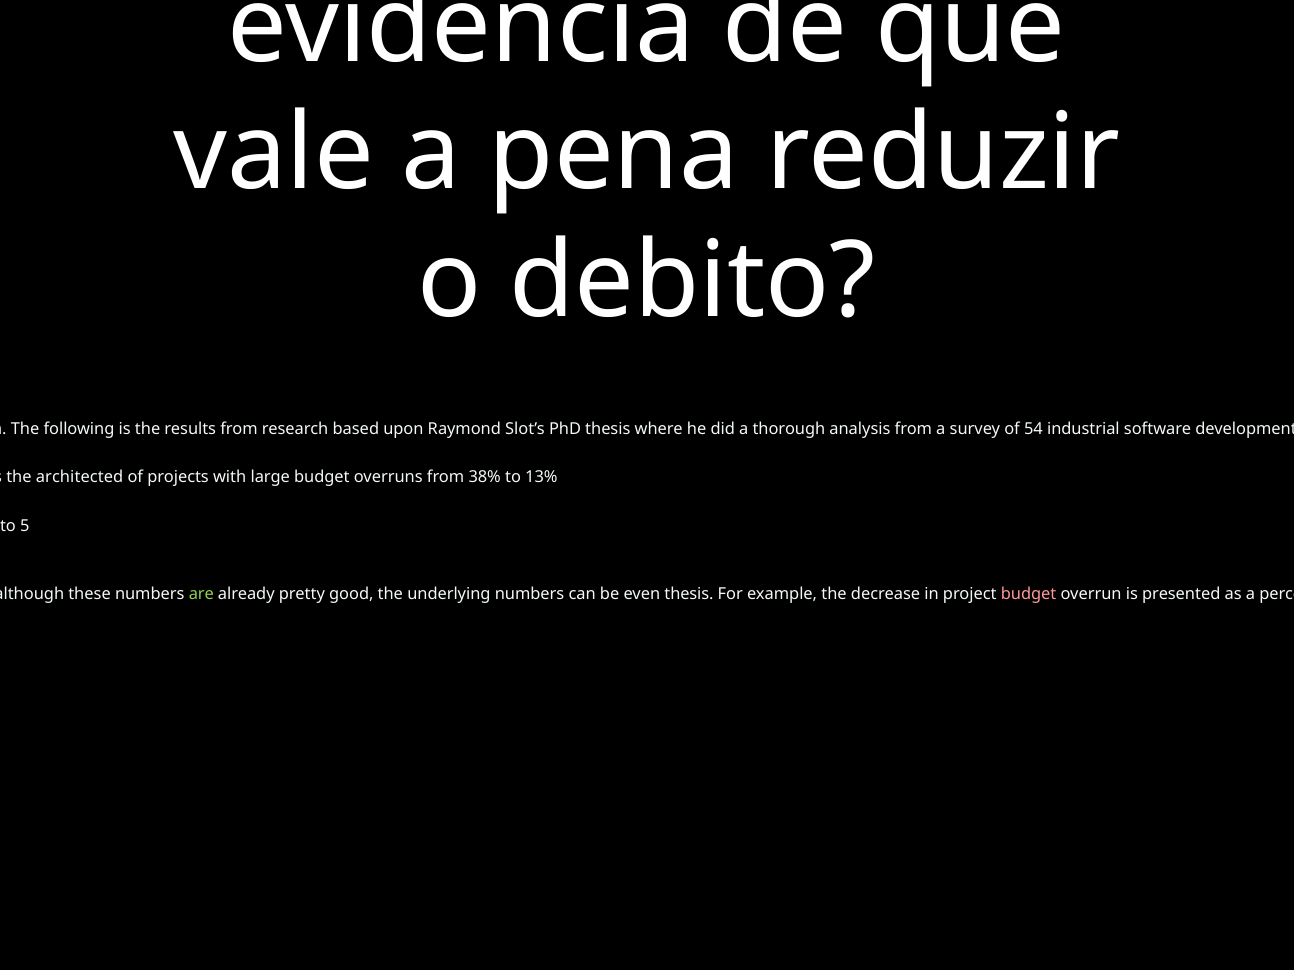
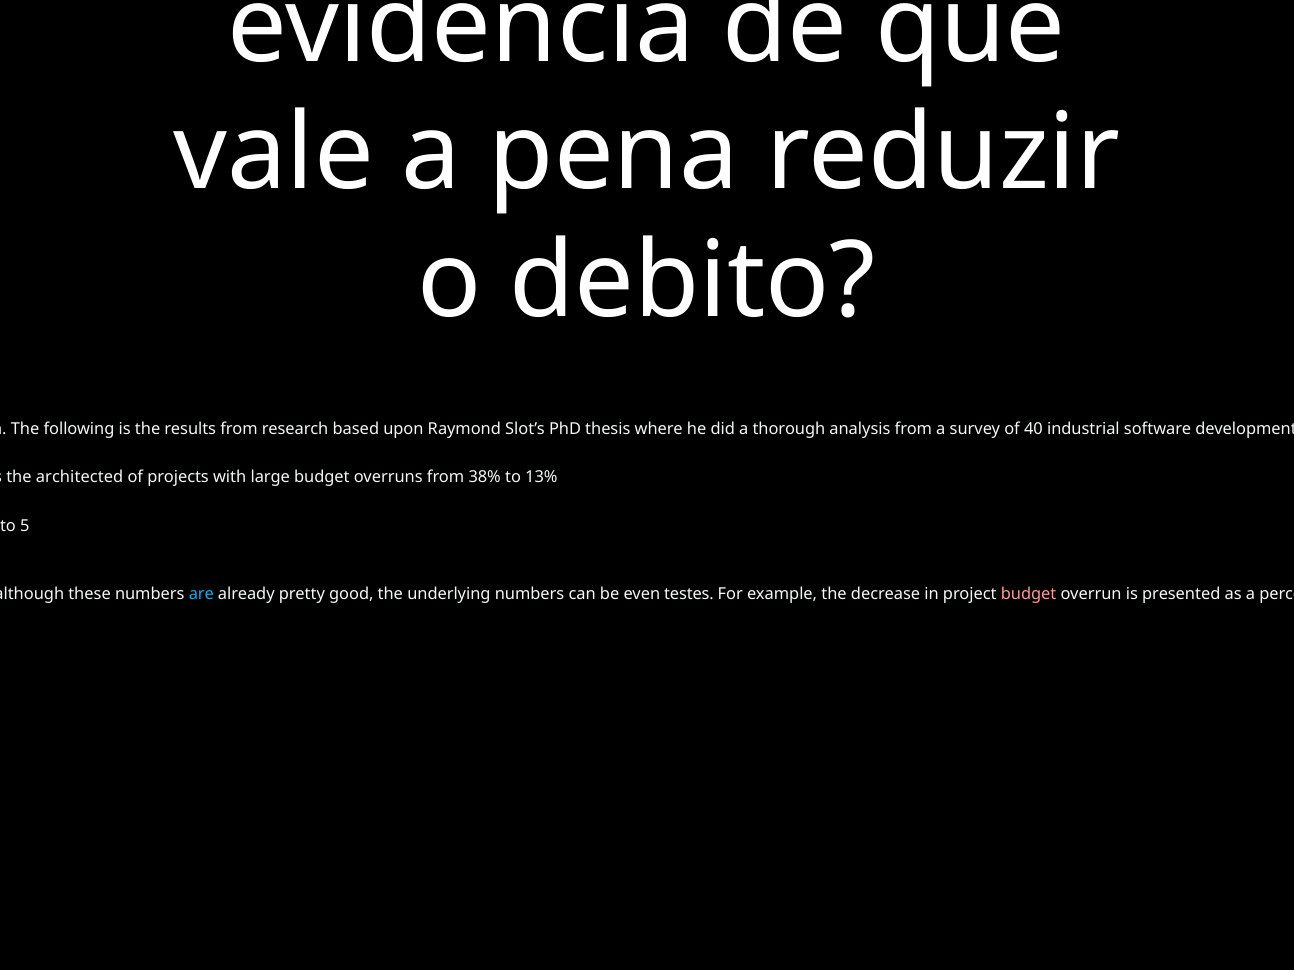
54: 54 -> 40 (1033, 430)
are colour: light green -> light blue (201, 595)
even thesis: thesis -> testes (689, 595)
